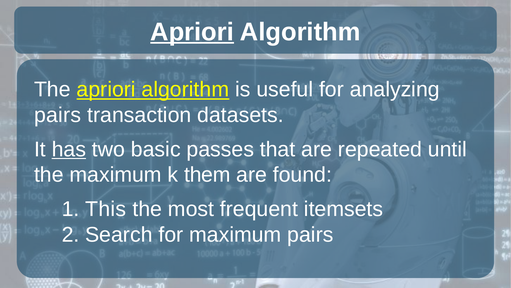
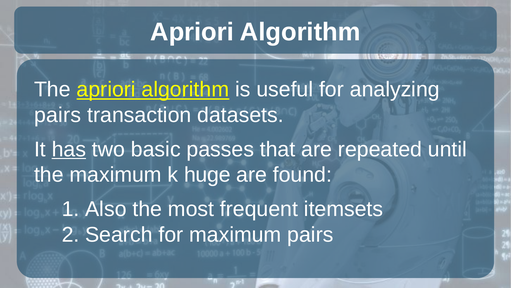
Apriori underline: present -> none (192, 32)
them: them -> huge (207, 175)
This: This -> Also (106, 209)
